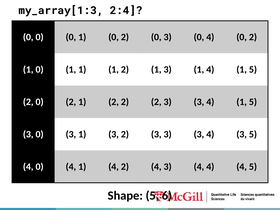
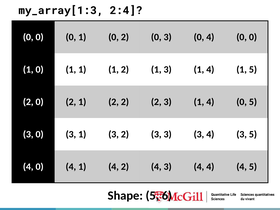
4 0 2: 2 -> 0 (253, 37)
2 2 3 3: 3 -> 1 (199, 102)
1: 1 -> 0 (242, 102)
